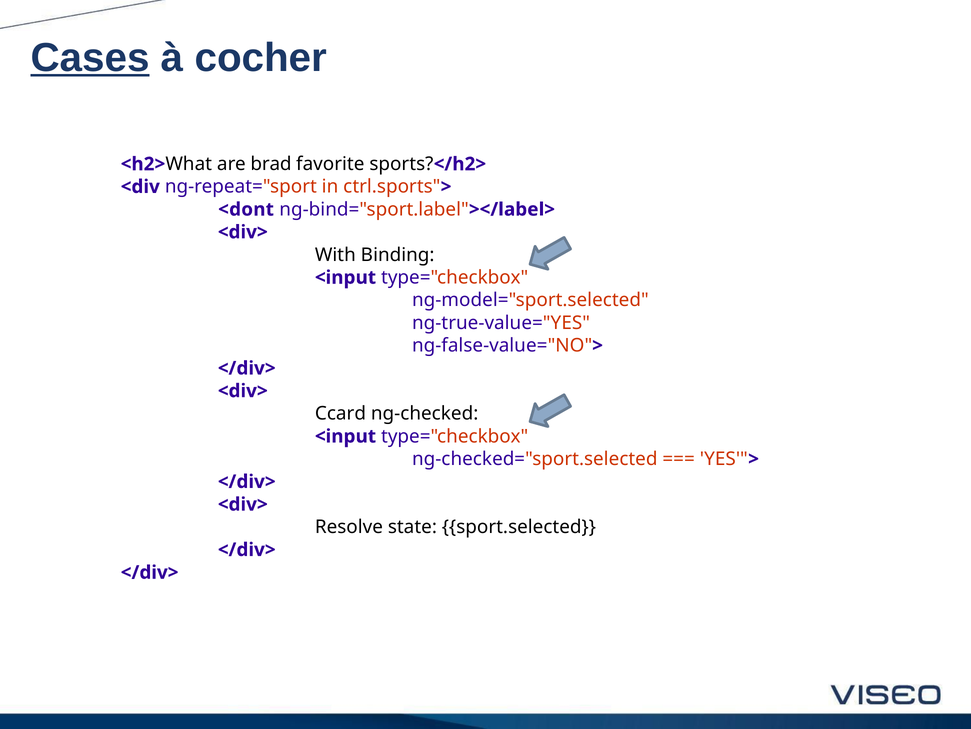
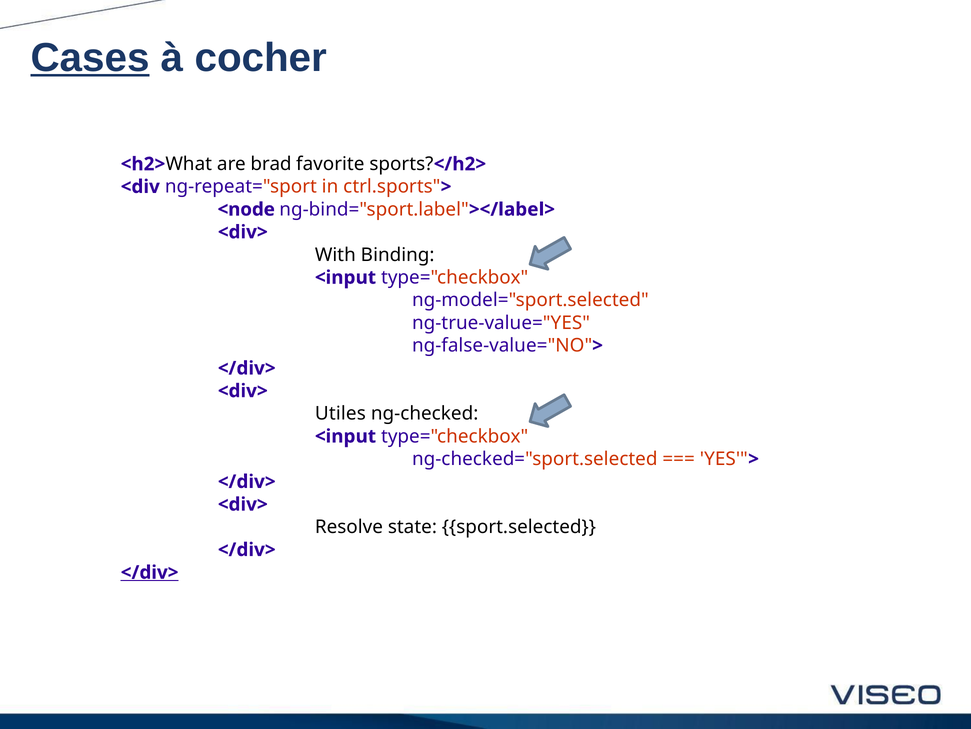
<dont: <dont -> <node (246, 209)
Ccard: Ccard -> Utiles (340, 413)
</div> underline: none -> present (150, 572)
